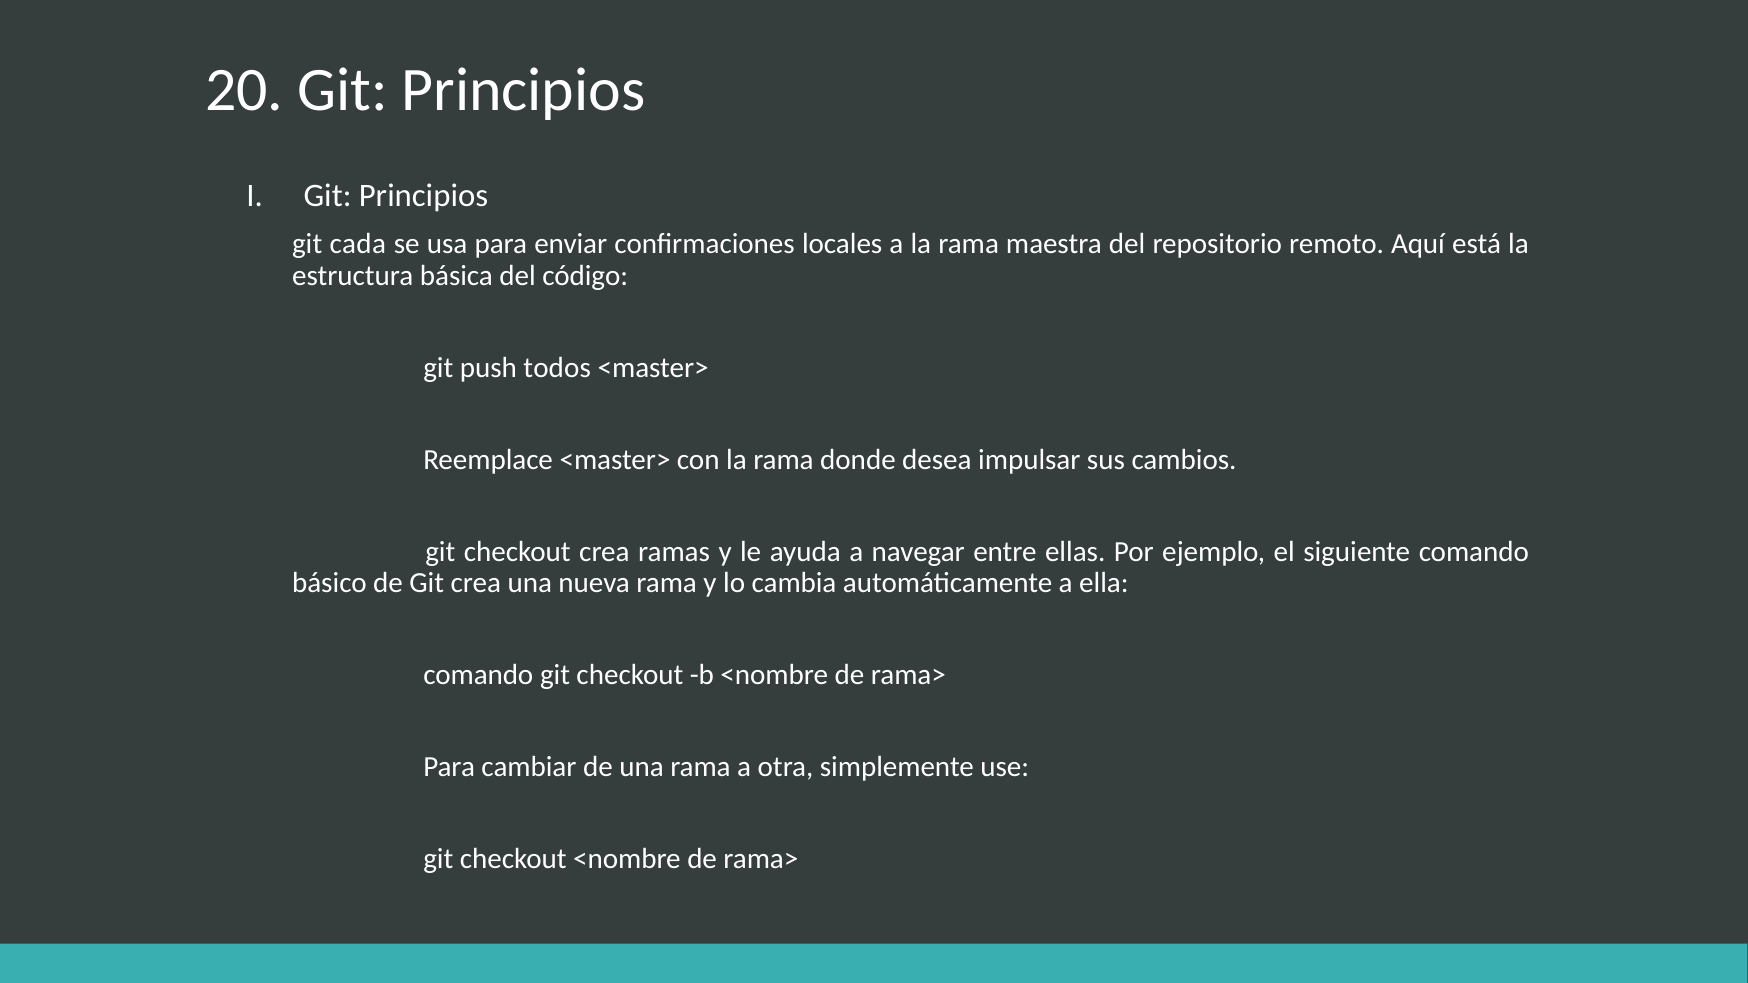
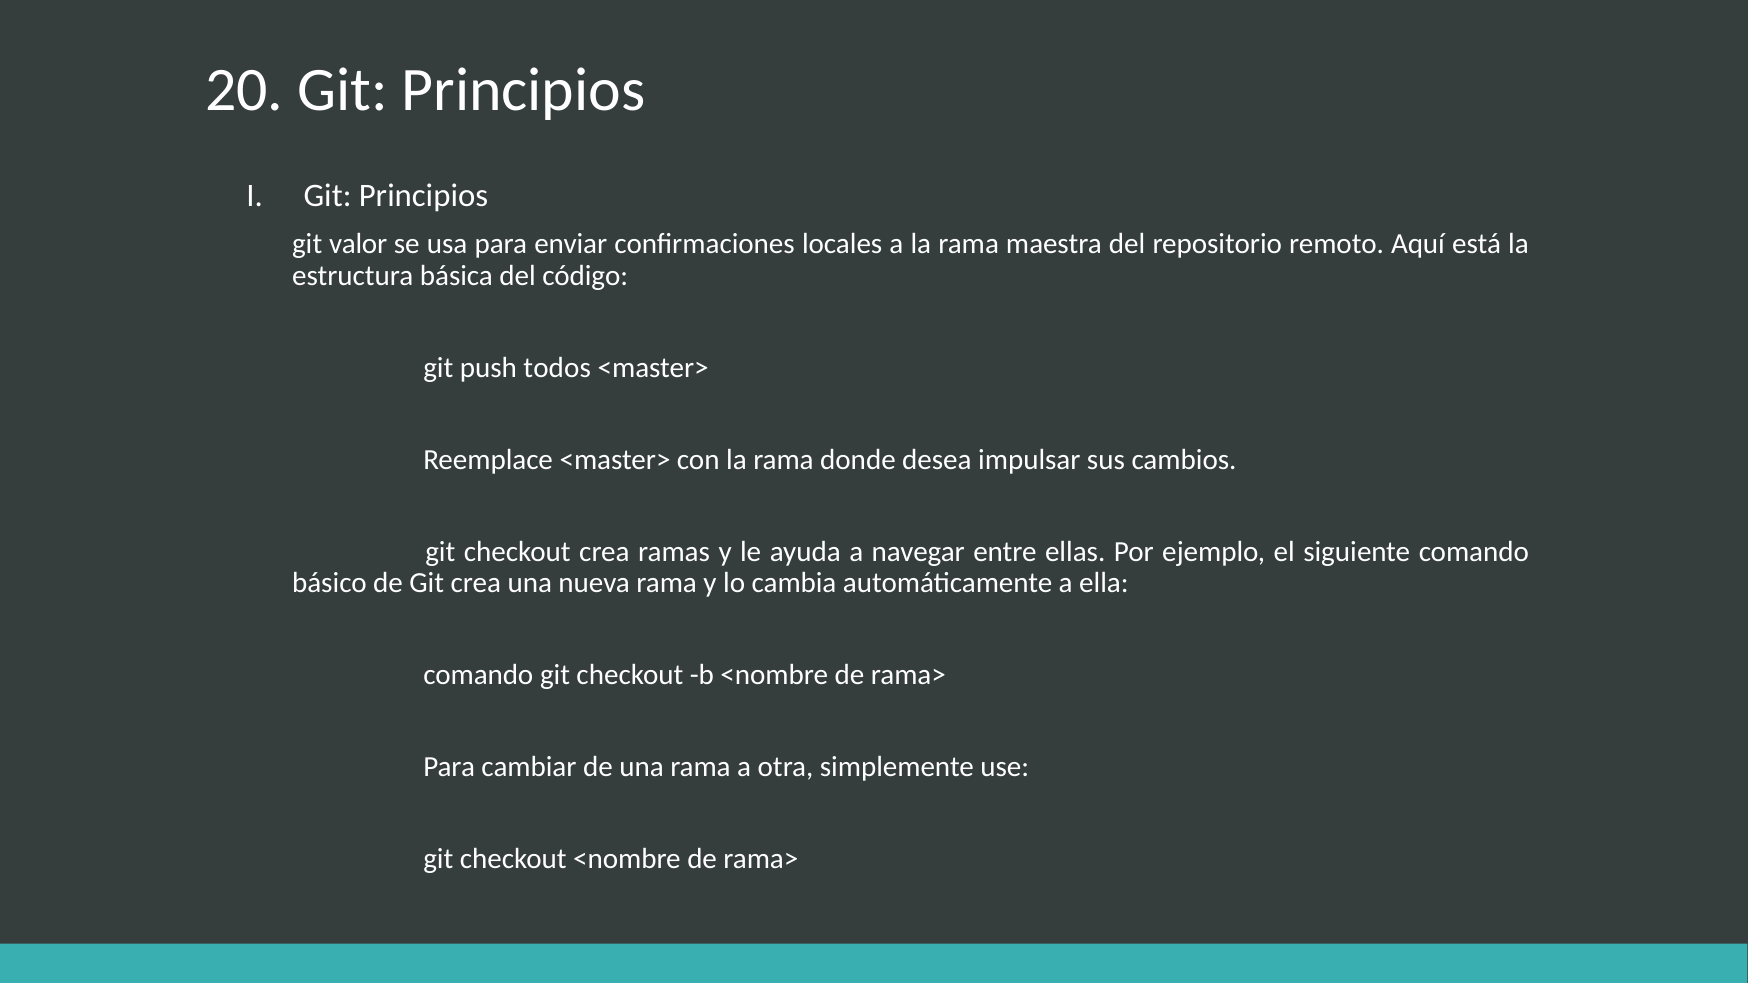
cada: cada -> valor (358, 244)
